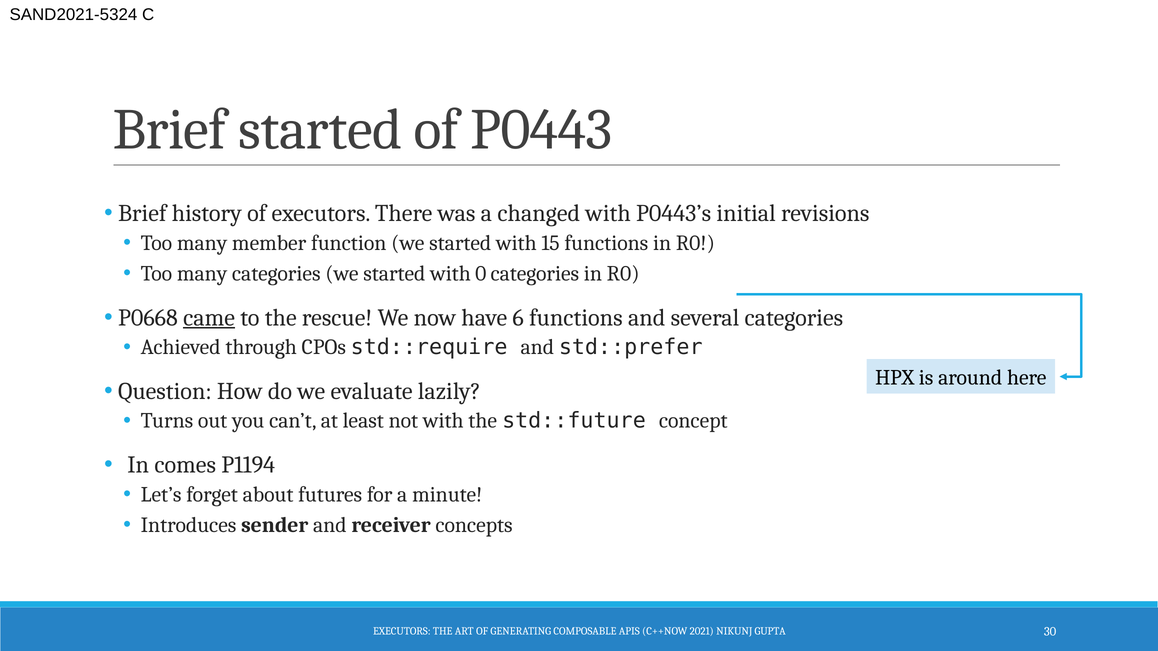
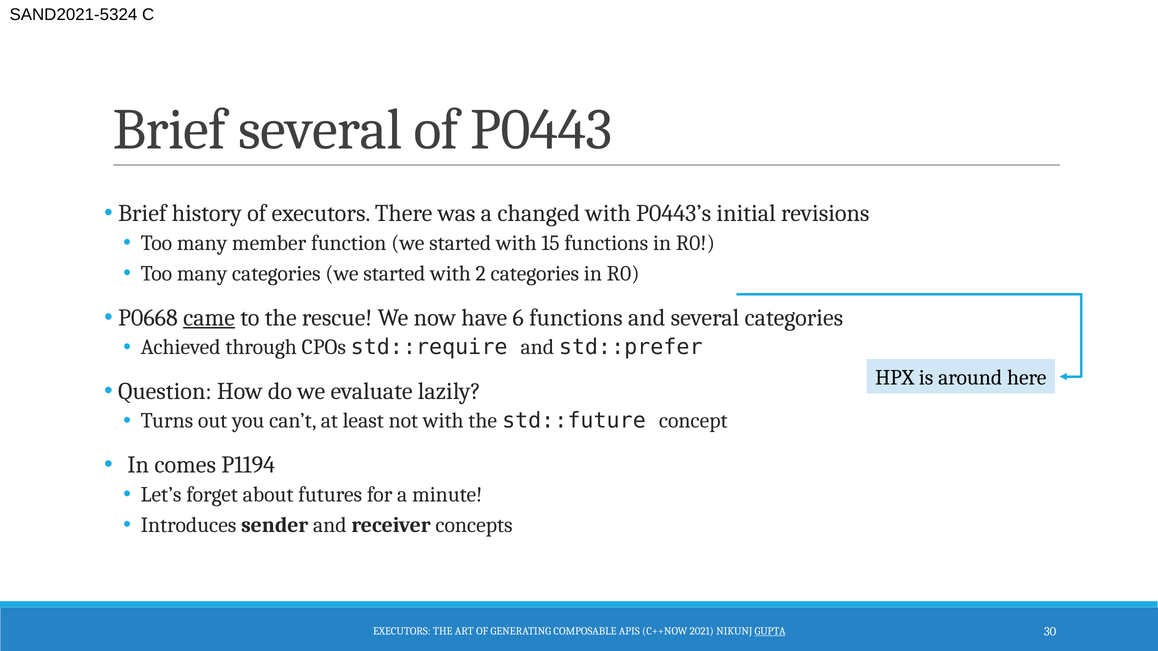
Brief started: started -> several (320, 130)
0: 0 -> 2 (481, 274)
GUPTA underline: none -> present (770, 632)
